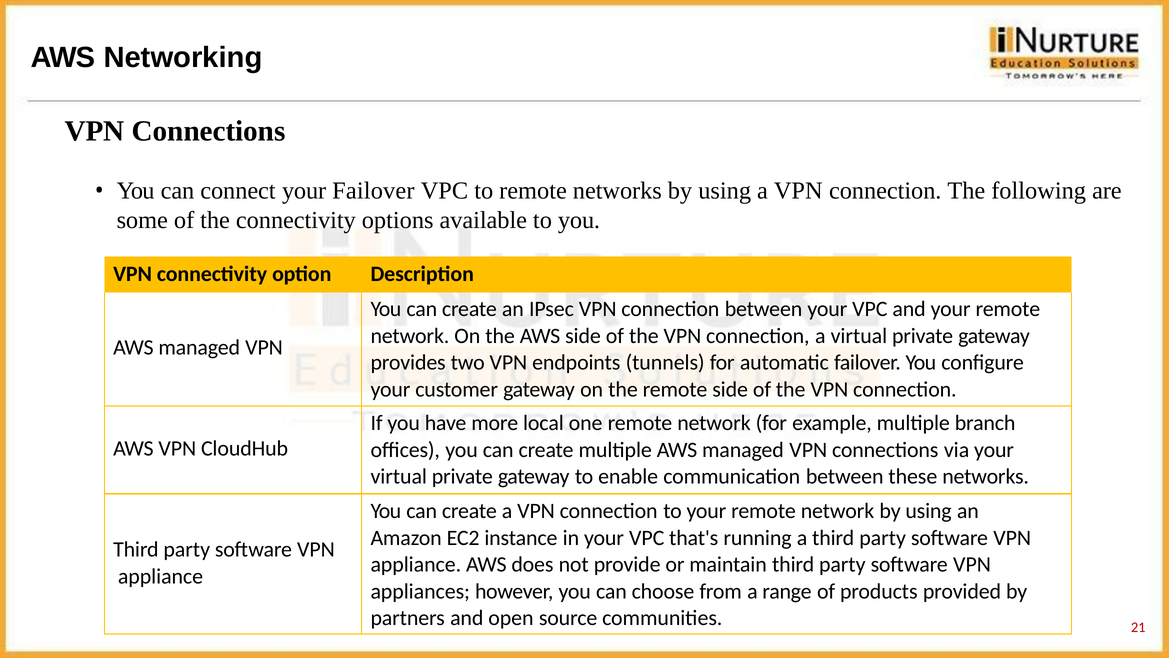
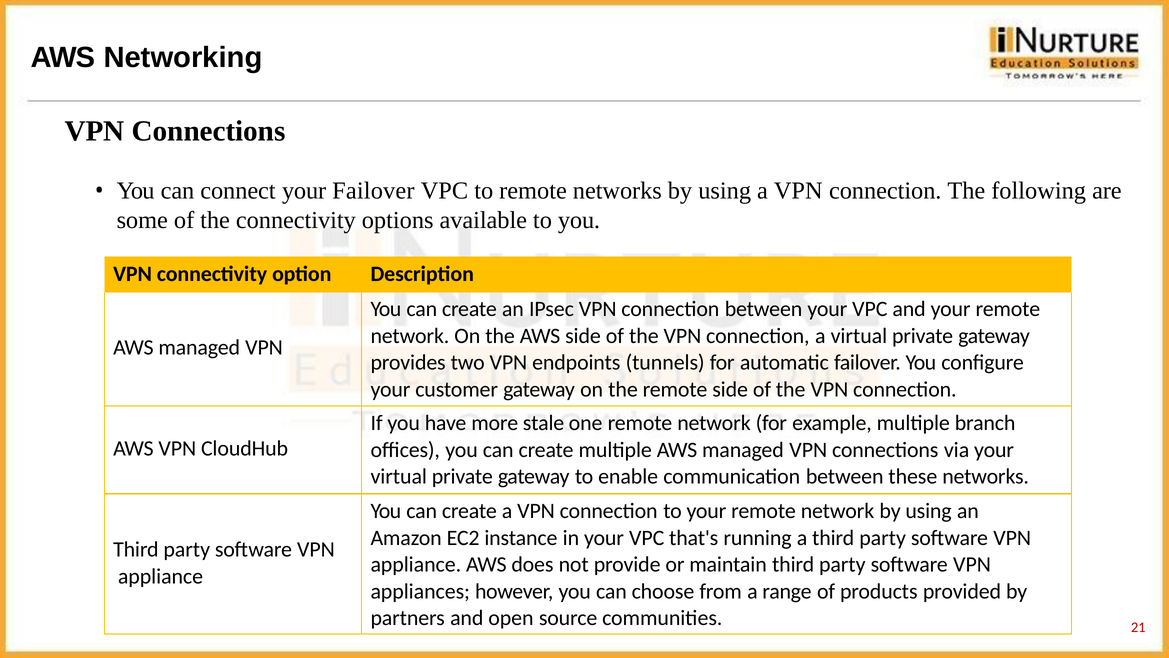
local: local -> stale (543, 423)
